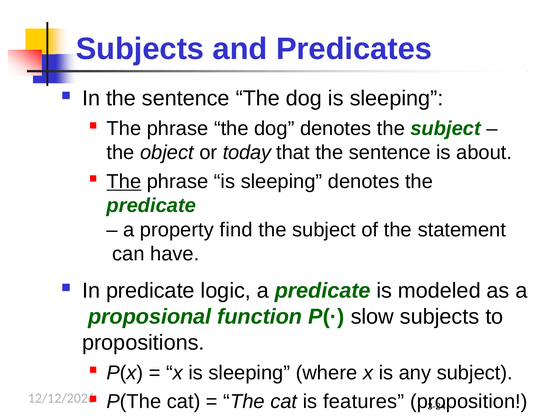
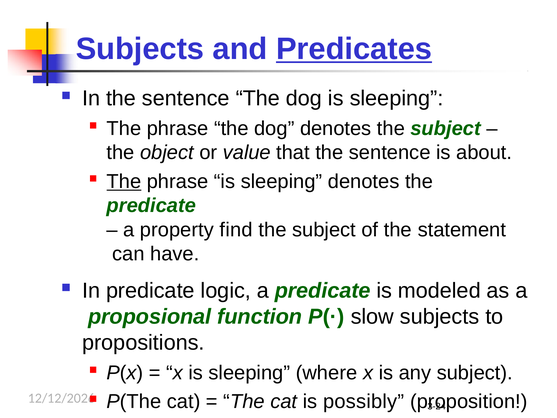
Predicates underline: none -> present (354, 49)
today: today -> value (247, 152)
features: features -> possibly (364, 401)
